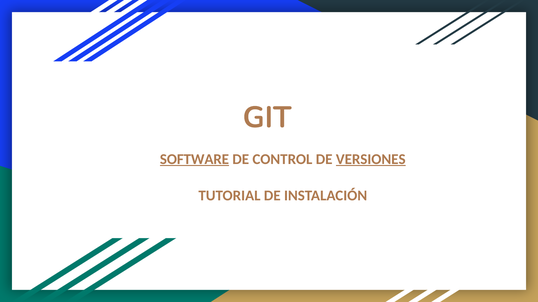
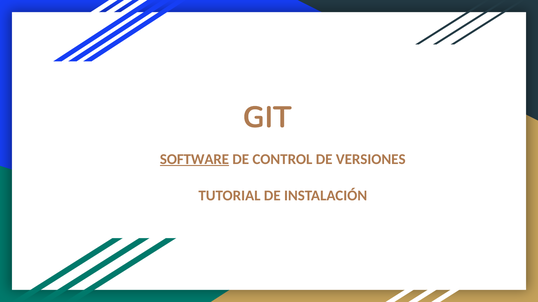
VERSIONES underline: present -> none (371, 159)
